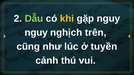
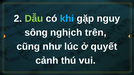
khi colour: yellow -> light blue (67, 19)
nguy: nguy -> sông (36, 33)
tuyền: tuyền -> quyết (104, 47)
